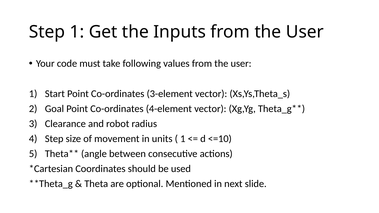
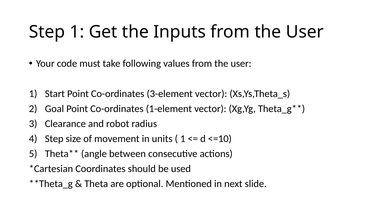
4-element: 4-element -> 1-element (169, 109)
